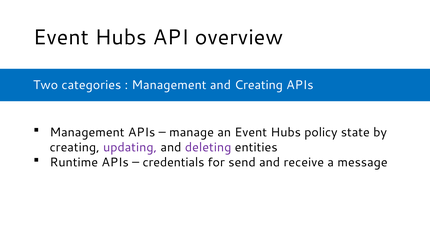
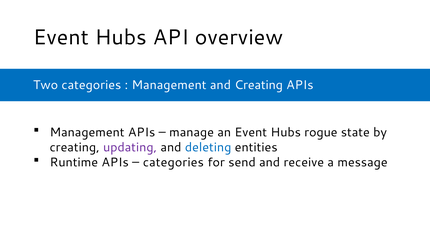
policy: policy -> rogue (321, 132)
deleting colour: purple -> blue (208, 147)
credentials: credentials -> categories (173, 162)
